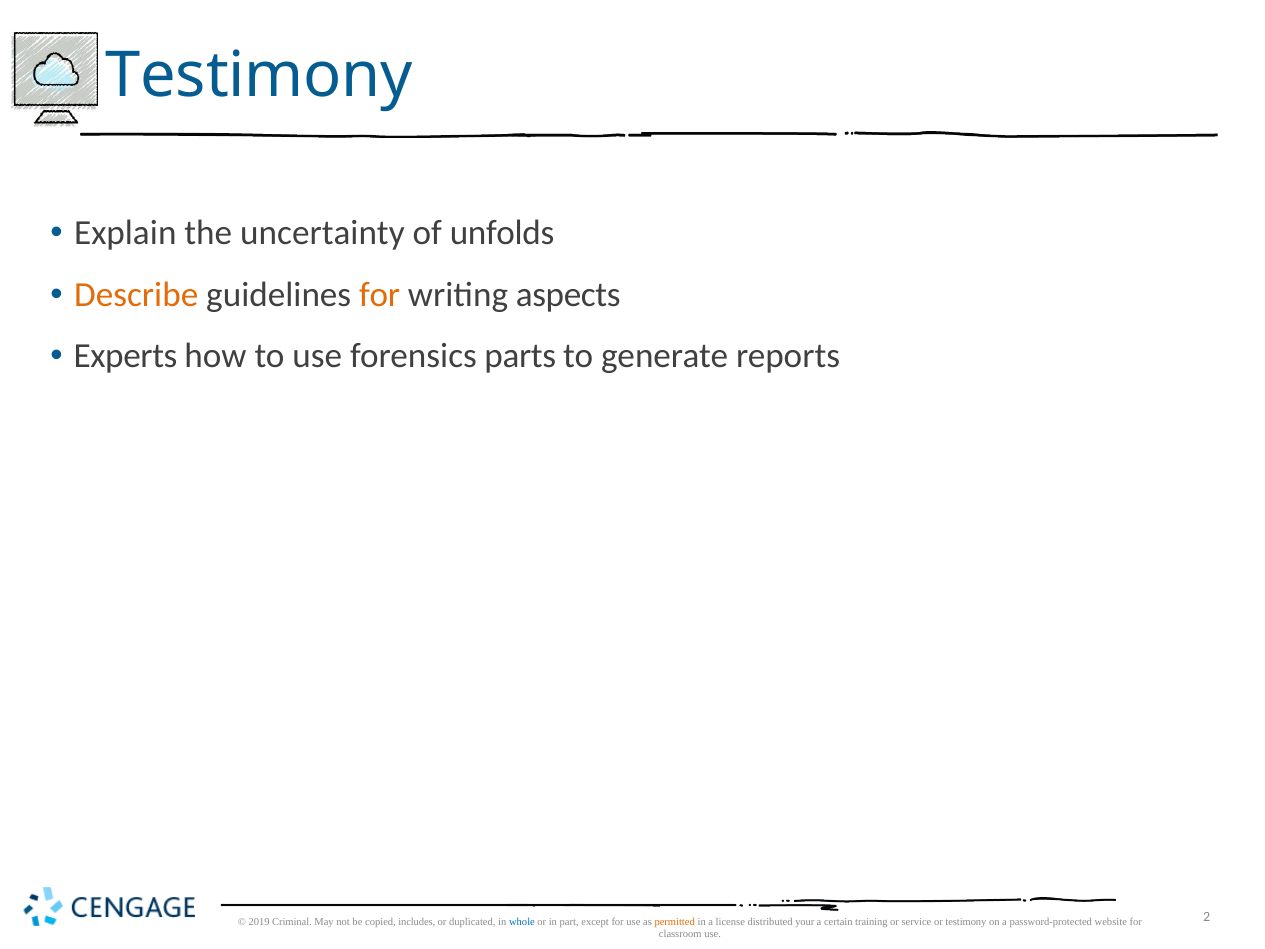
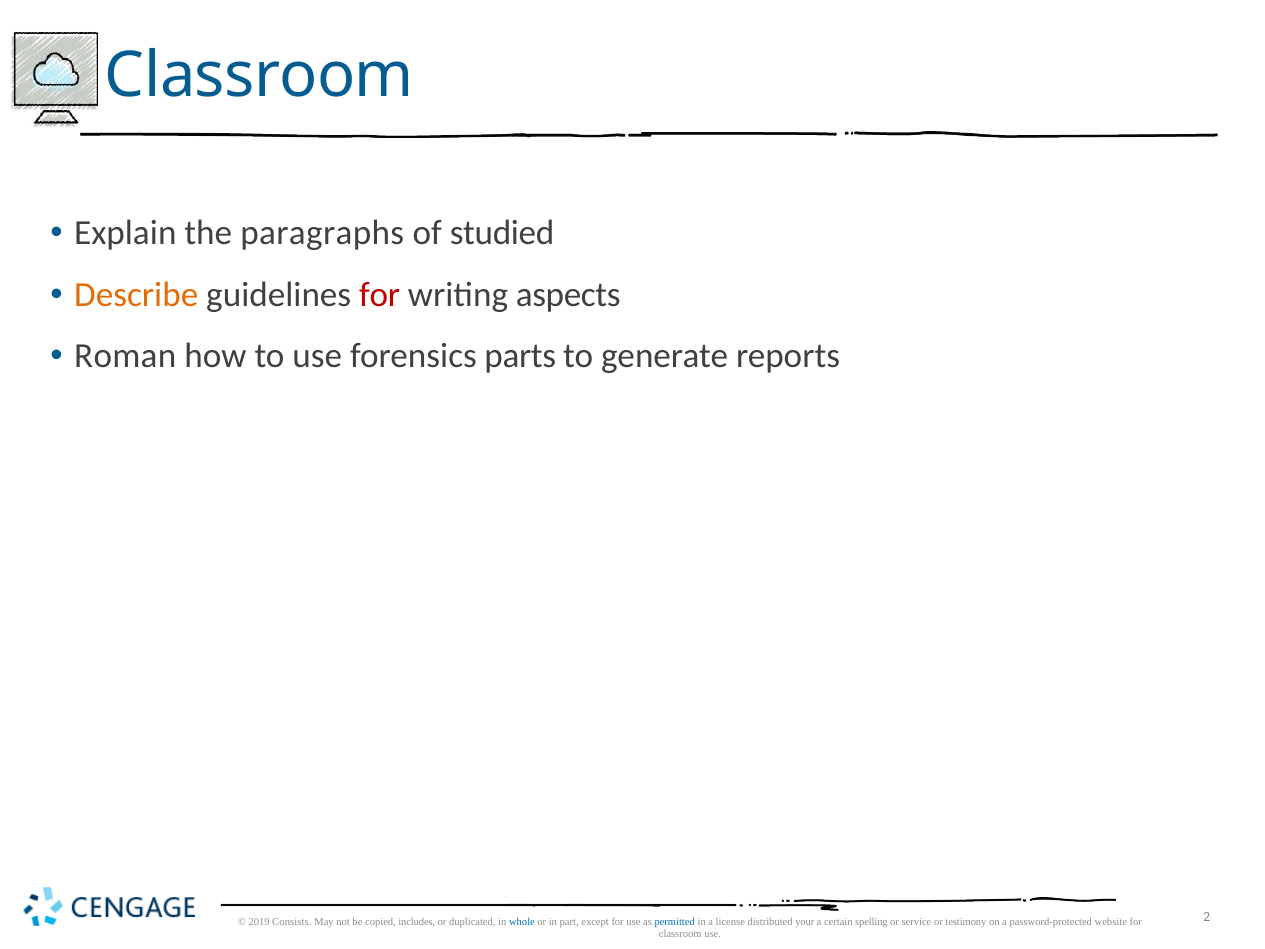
Testimony: Testimony -> Classroom (260, 75)
uncertainty: uncertainty -> paragraphs (322, 233)
unfolds: unfolds -> studied (502, 233)
for colour: orange -> red (380, 294)
Experts: Experts -> Roman (125, 356)
Criminal: Criminal -> Consists (292, 921)
permitted colour: orange -> blue (675, 921)
training: training -> spelling (871, 921)
